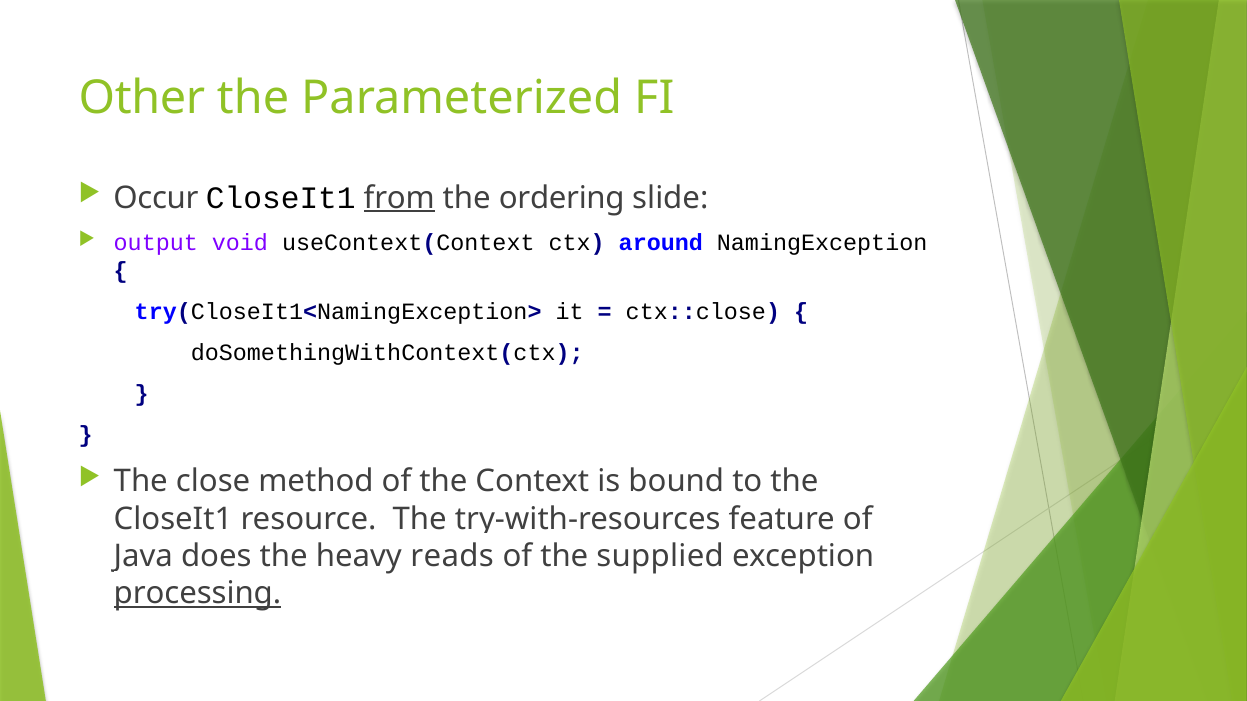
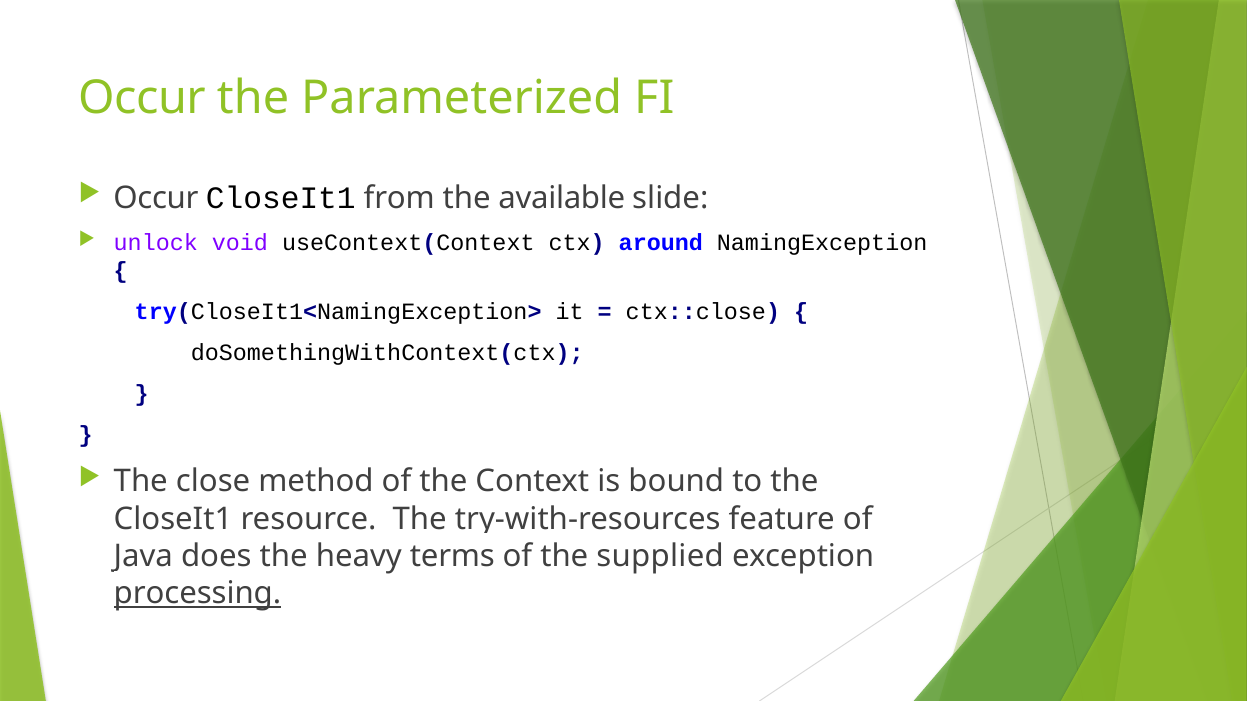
Other: Other -> Occur (142, 98)
from underline: present -> none (399, 198)
ordering: ordering -> available (562, 198)
output: output -> unlock (156, 243)
reads: reads -> terms (452, 557)
